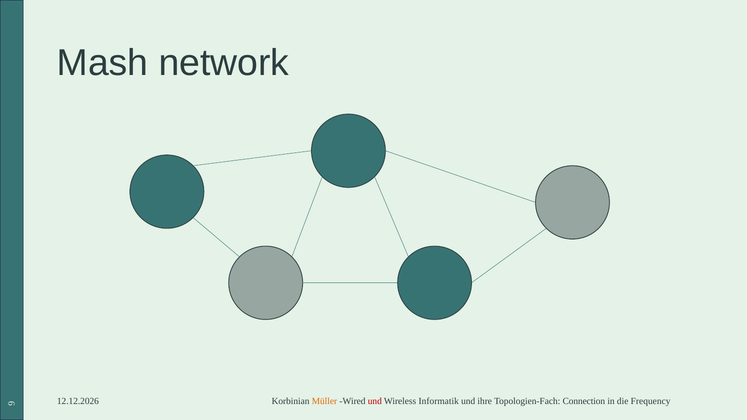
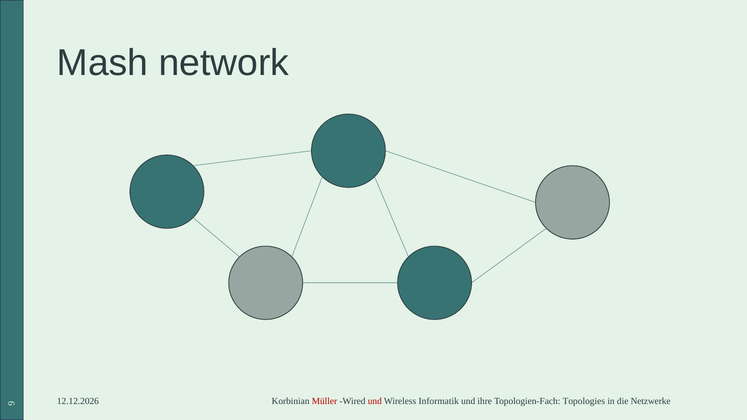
Müller colour: orange -> red (324, 401)
Connection: Connection -> Topologies (584, 401)
Frequency: Frequency -> Netzwerke (651, 401)
